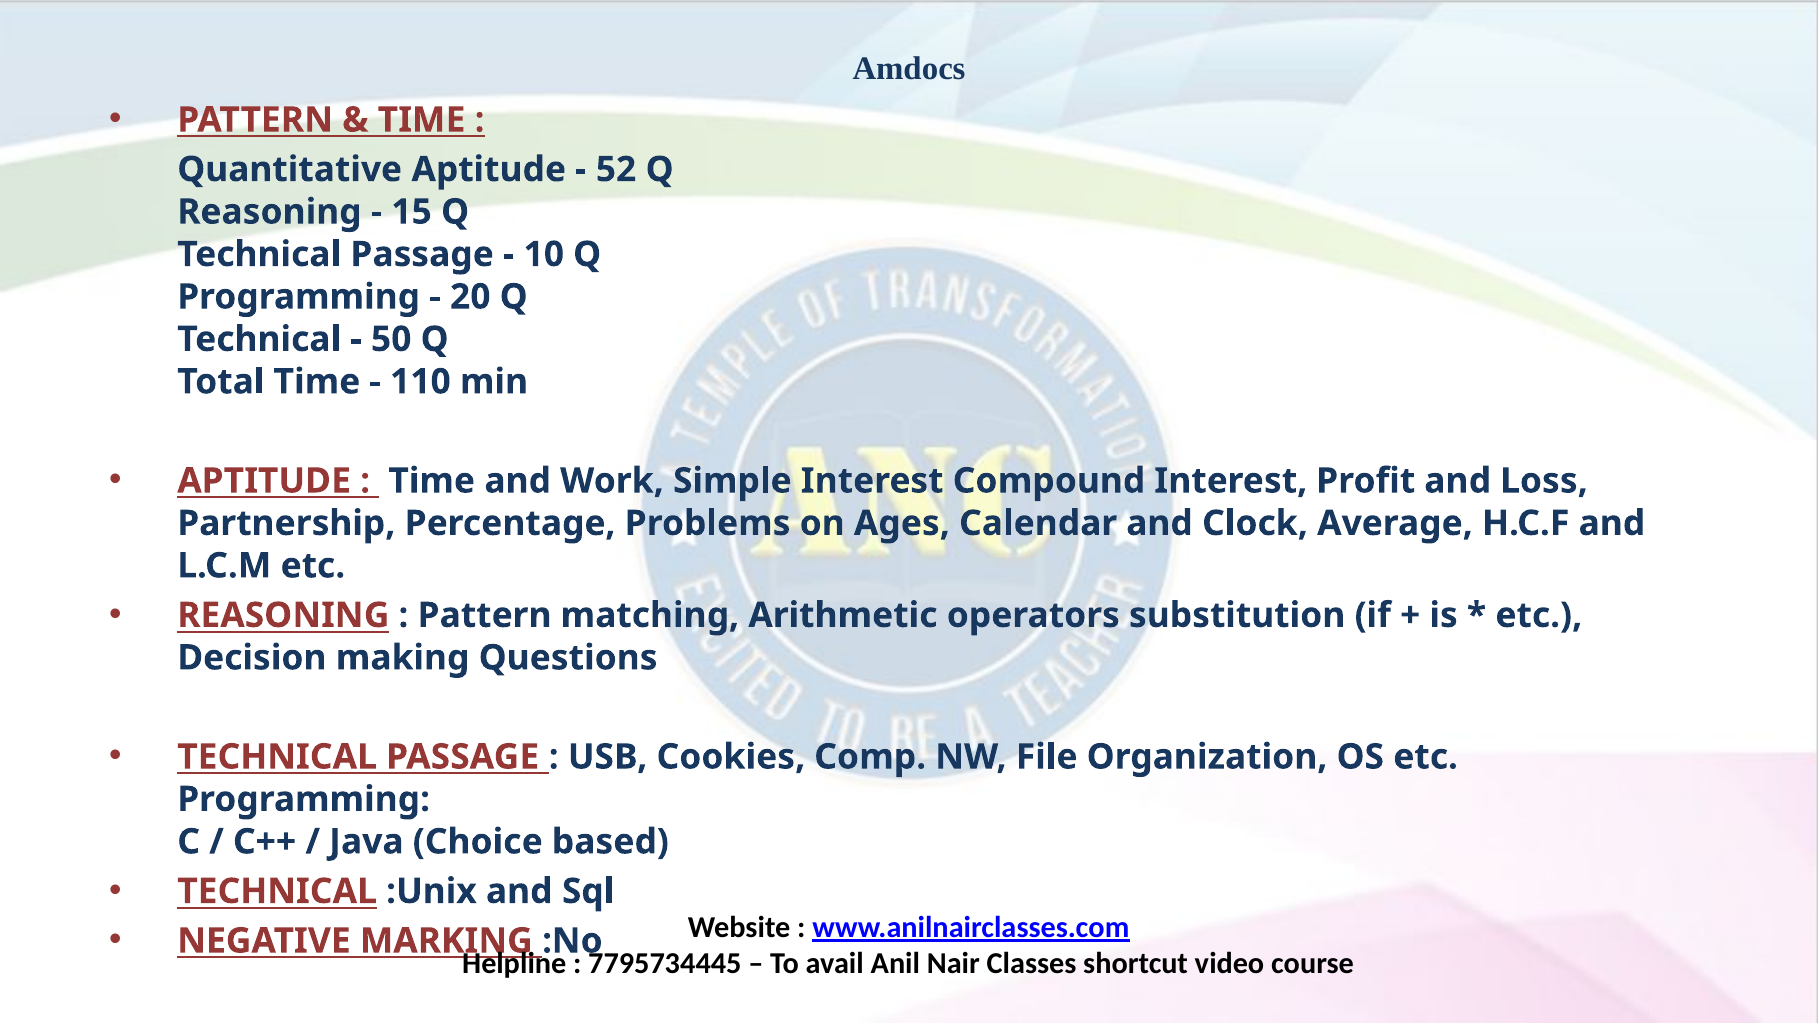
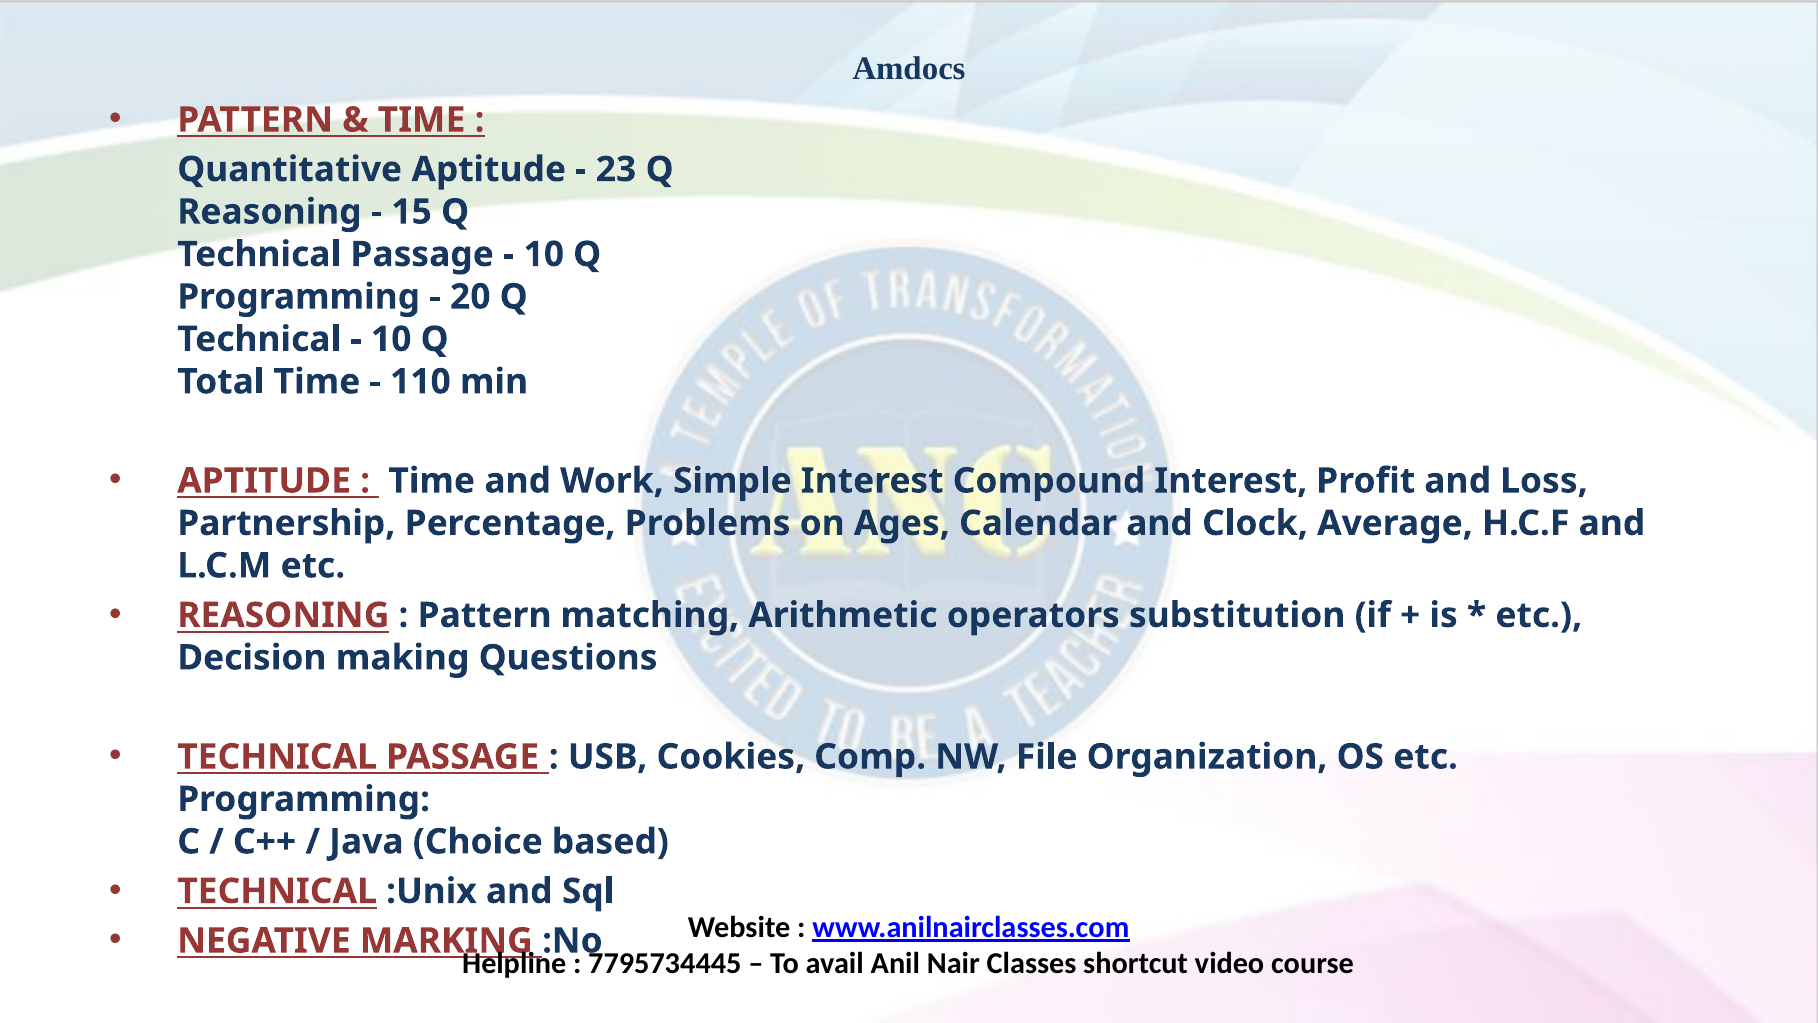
52: 52 -> 23 (616, 169)
50: 50 -> 10 (391, 339)
